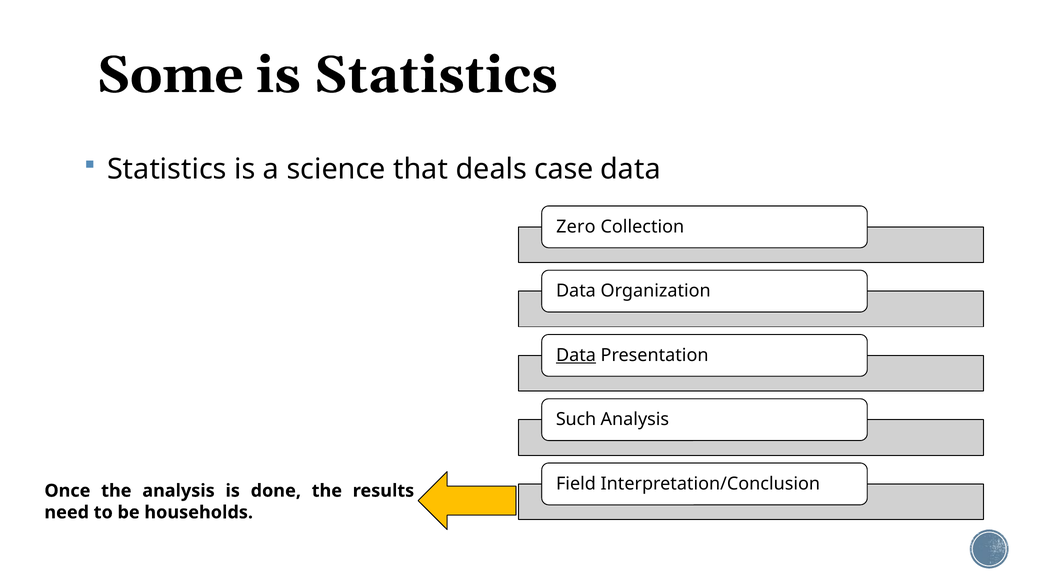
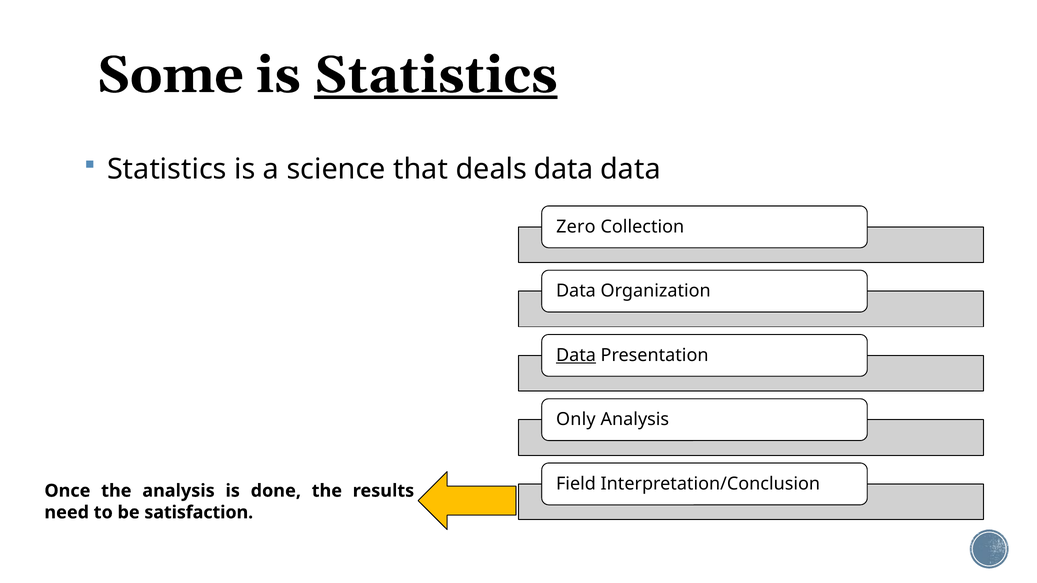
Statistics underline: none -> present (436, 75)
deals case: case -> data (564, 169)
Such: Such -> Only (576, 420)
households: households -> satisfaction (199, 513)
